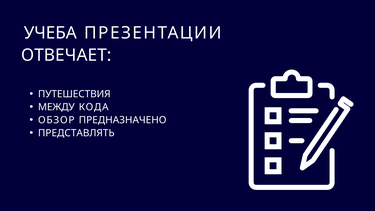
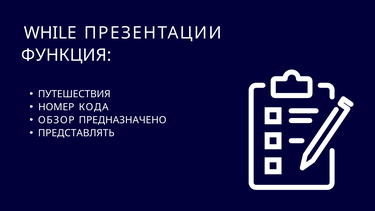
УЧЕБА: УЧЕБА -> WHILE (50, 33)
ОТВЕЧАЕТ: ОТВЕЧАЕТ -> ФУНКЦИЯ (66, 55)
МЕЖДУ: МЕЖДУ -> НОМЕР (56, 107)
